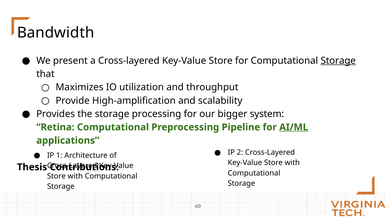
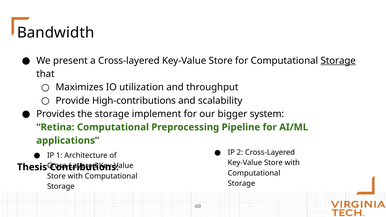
High-amplification: High-amplification -> High-contributions (134, 101)
processing: processing -> implement (157, 114)
AI/ML underline: present -> none (294, 127)
